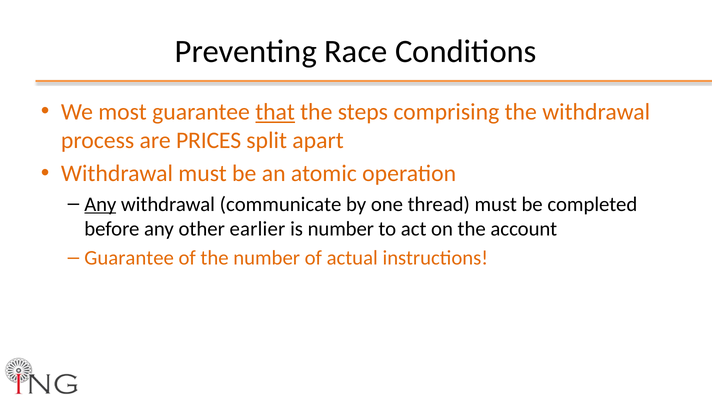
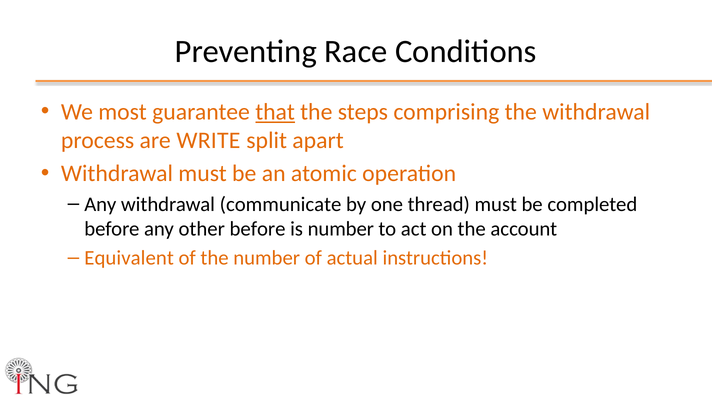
PRICES: PRICES -> WRITE (208, 141)
Any underline: present -> none (100, 204)
other earlier: earlier -> before (258, 229)
Guarantee: Guarantee -> Equivalent (129, 258)
